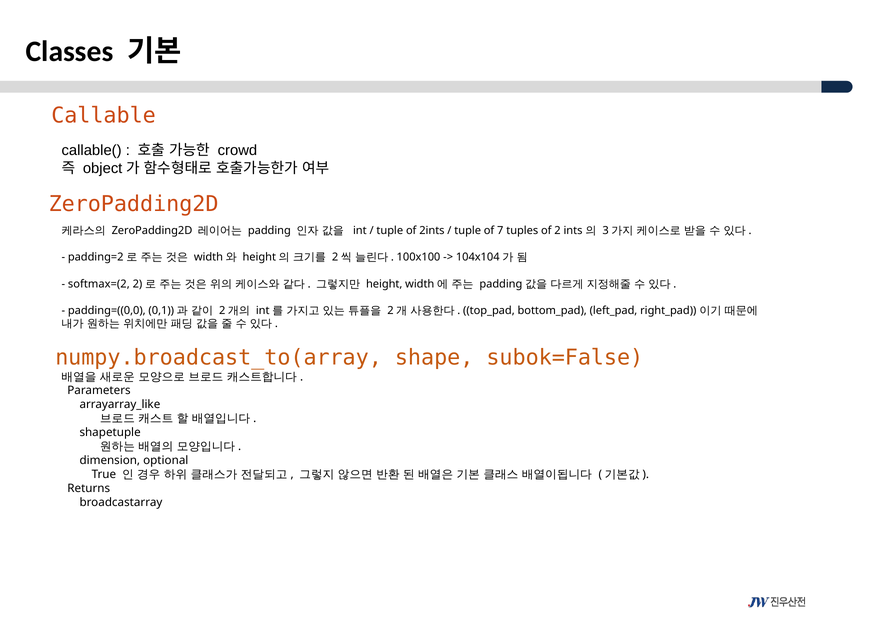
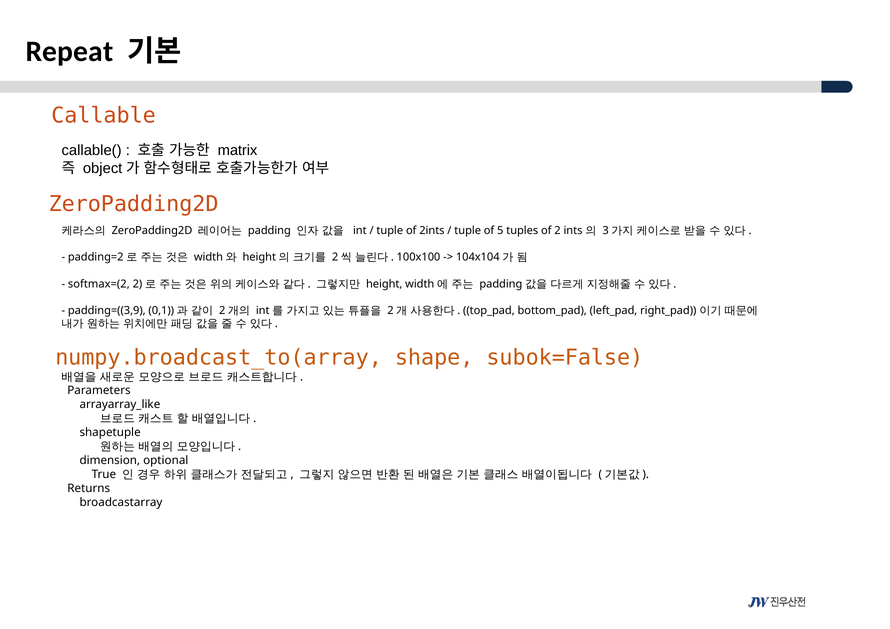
Classes: Classes -> Repeat (69, 52)
crowd: crowd -> matrix (238, 150)
7: 7 -> 5 (500, 231)
padding=((0,0: padding=((0,0 -> padding=((3,9 (107, 311)
